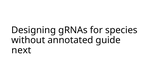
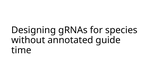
next: next -> time (21, 50)
